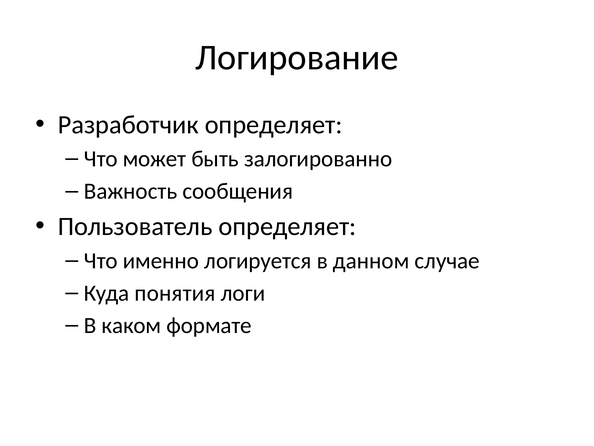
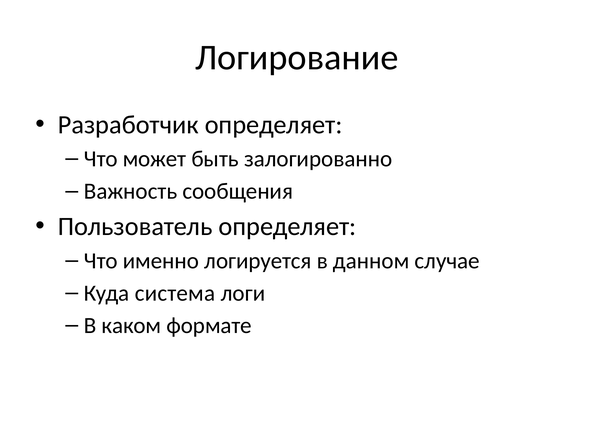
понятия: понятия -> система (175, 293)
